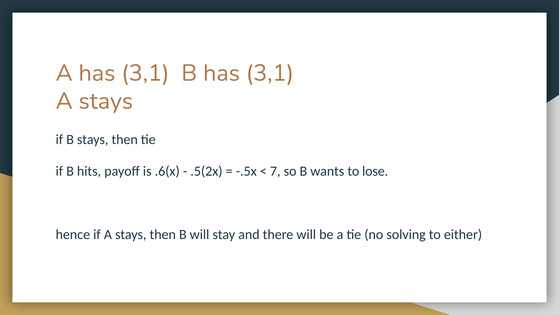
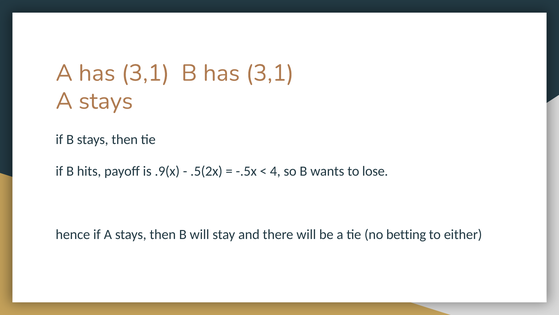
.6(x: .6(x -> .9(x (167, 171)
7: 7 -> 4 (275, 171)
solving: solving -> betting (406, 234)
